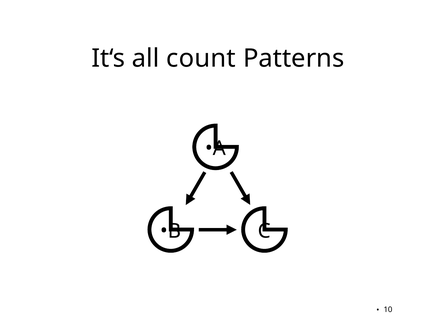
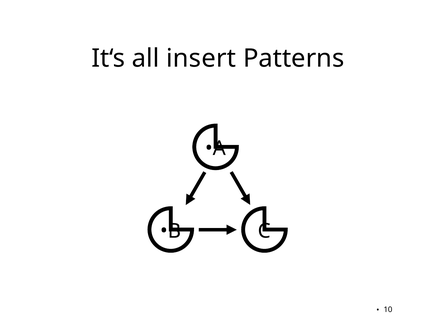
count: count -> insert (201, 59)
